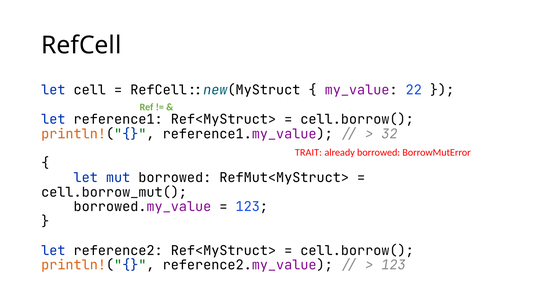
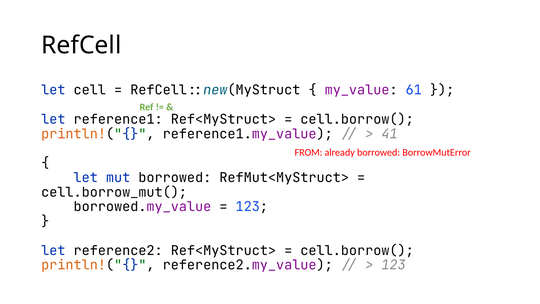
22: 22 -> 61 (414, 90)
32: 32 -> 41 (389, 134)
TRAIT: TRAIT -> FROM (309, 152)
